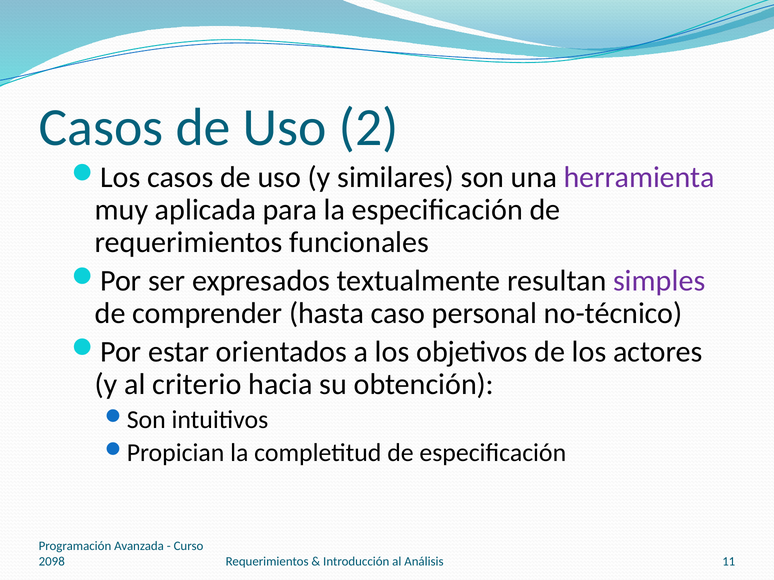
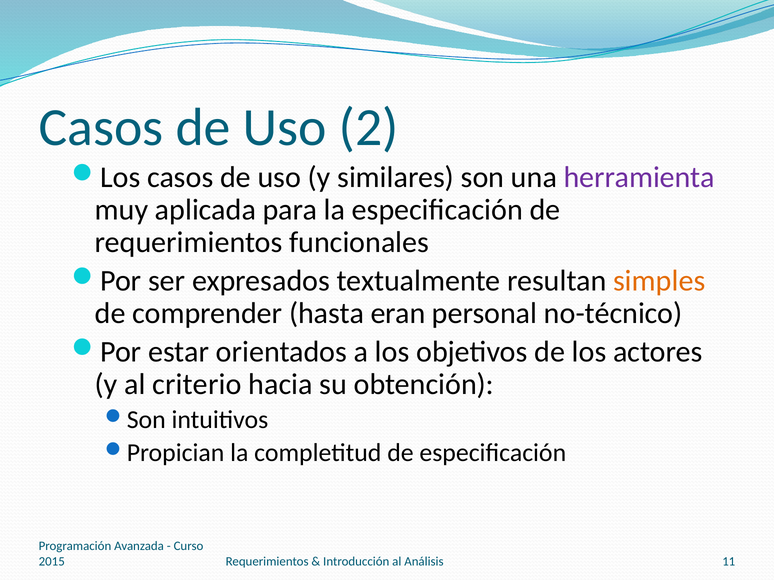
simples colour: purple -> orange (659, 281)
caso: caso -> eran (398, 314)
2098: 2098 -> 2015 (52, 562)
